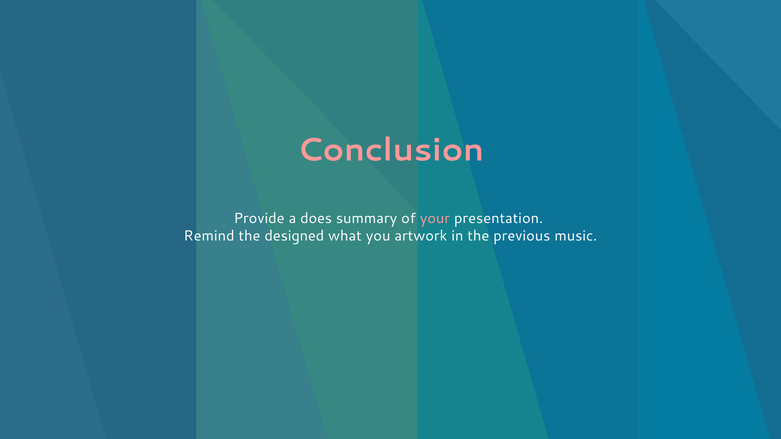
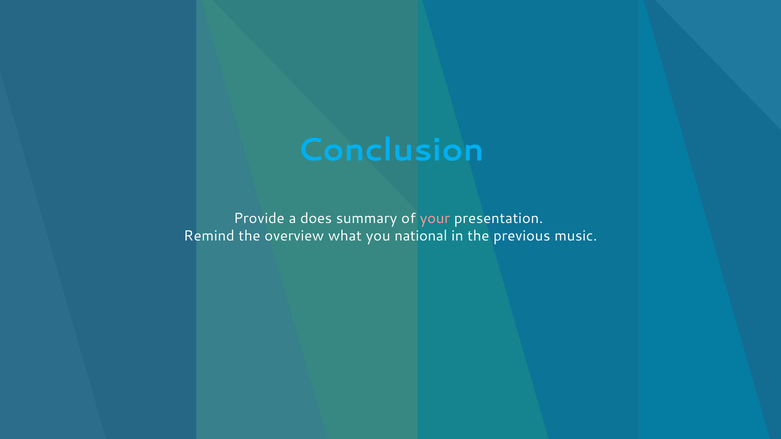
Conclusion colour: pink -> light blue (391, 150)
designed: designed -> overview (294, 236)
artwork: artwork -> national (421, 236)
